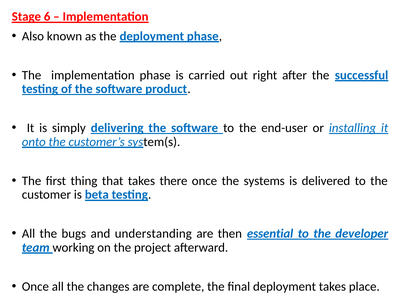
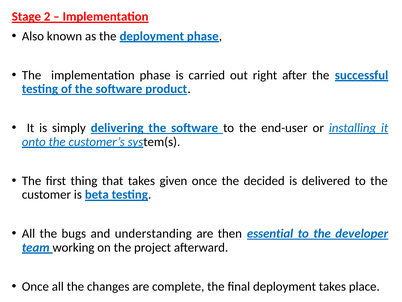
6: 6 -> 2 (47, 17)
there: there -> given (173, 181)
systems: systems -> decided (264, 181)
